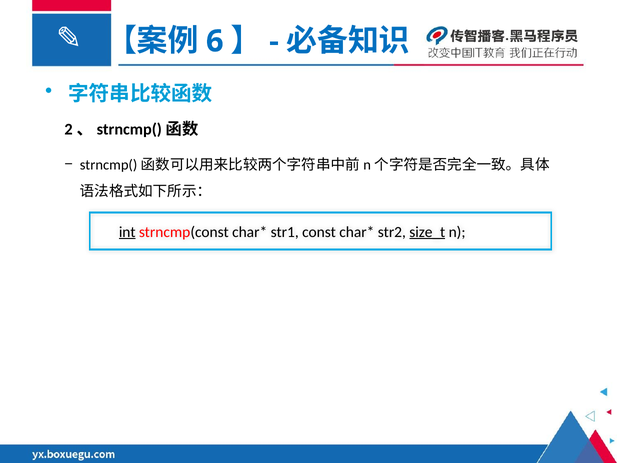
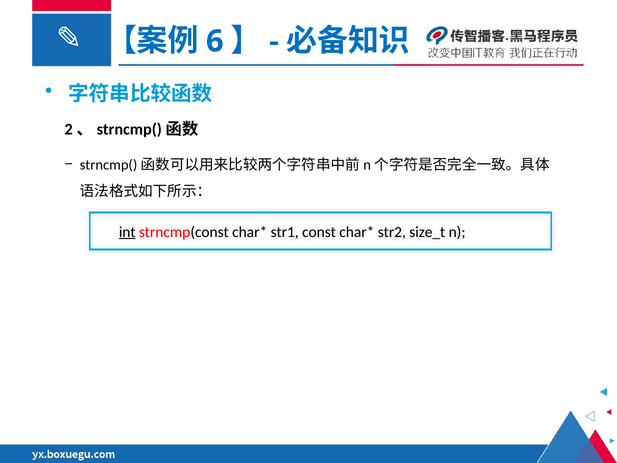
size_t underline: present -> none (427, 232)
